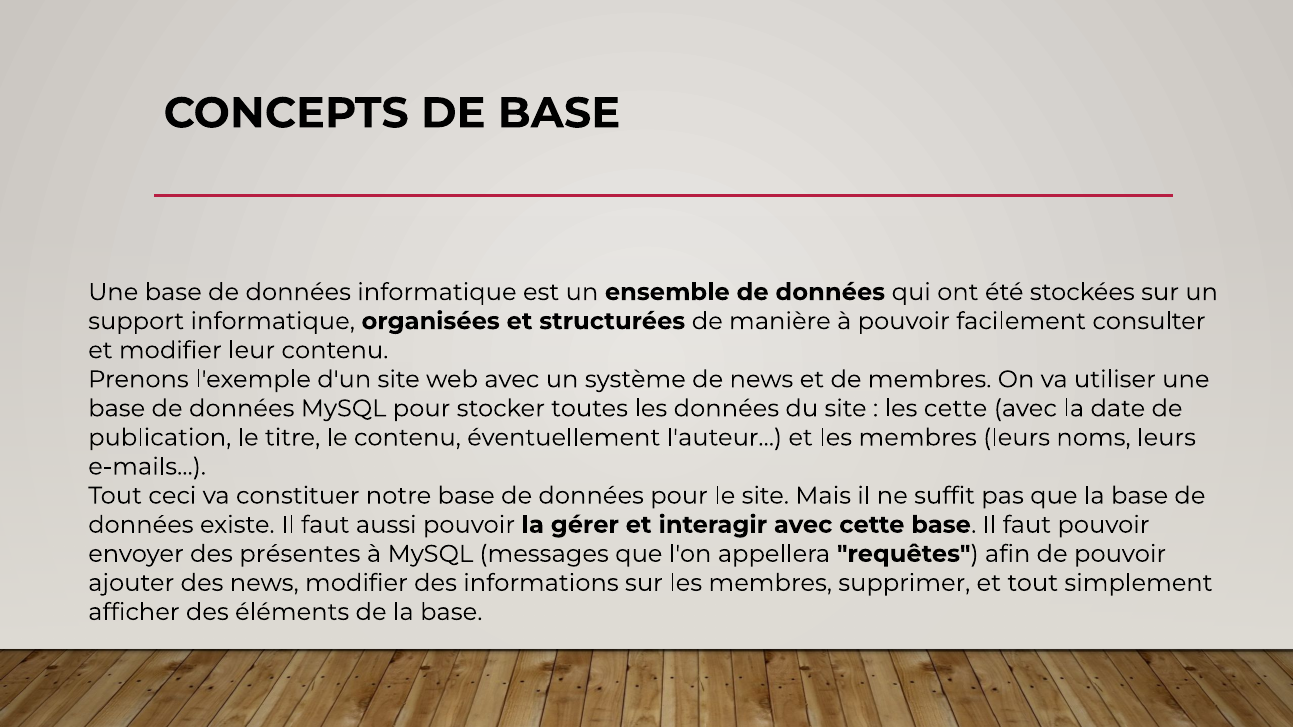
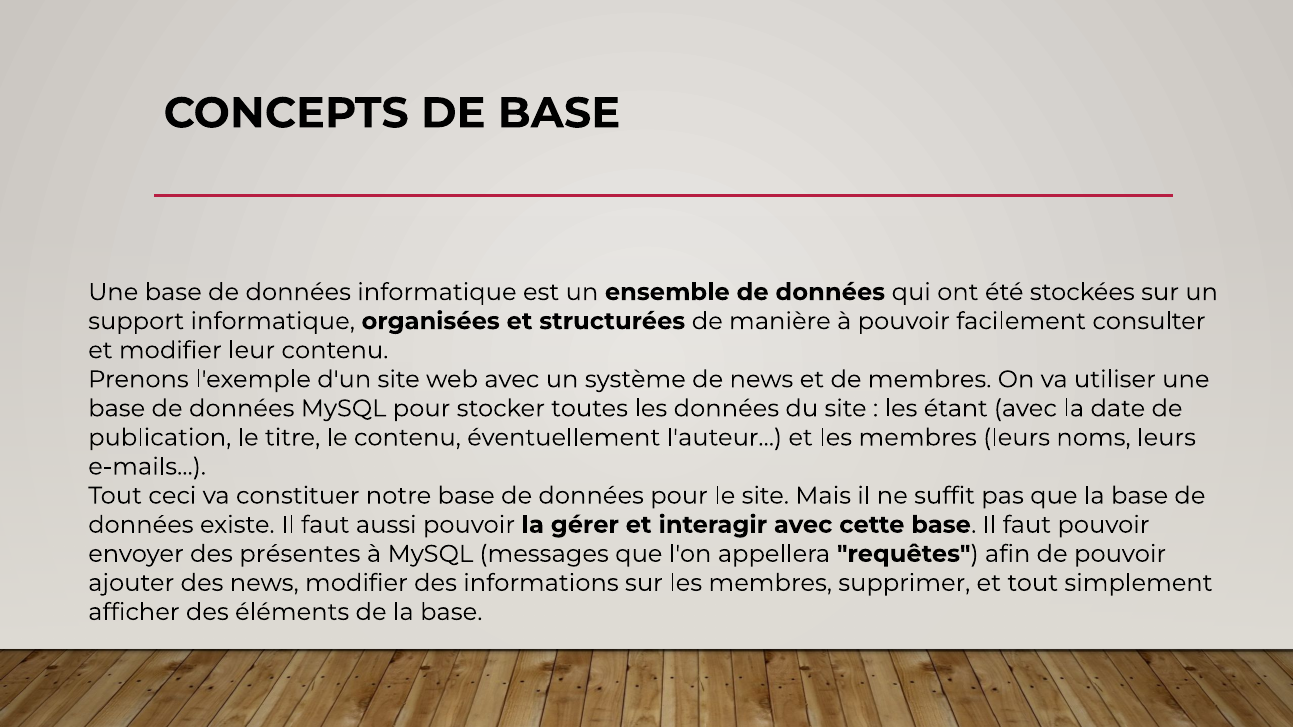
les cette: cette -> étant (956, 409)
